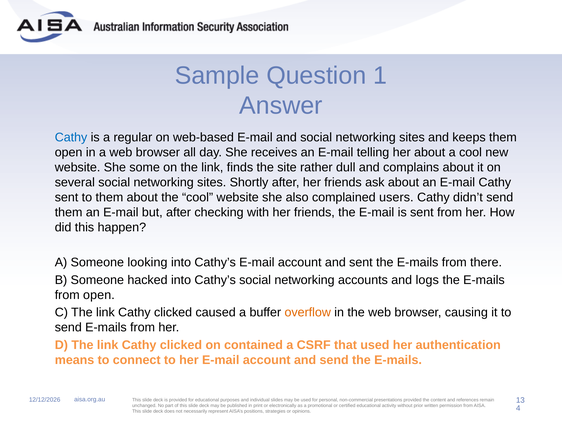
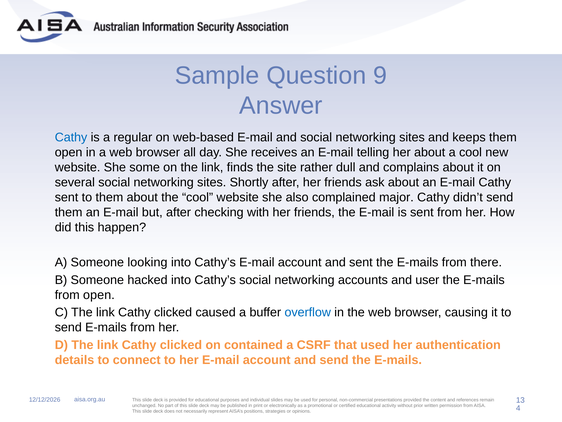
1: 1 -> 9 (380, 76)
users: users -> major (396, 197)
logs: logs -> user (427, 280)
overflow colour: orange -> blue (308, 312)
means: means -> details (75, 359)
